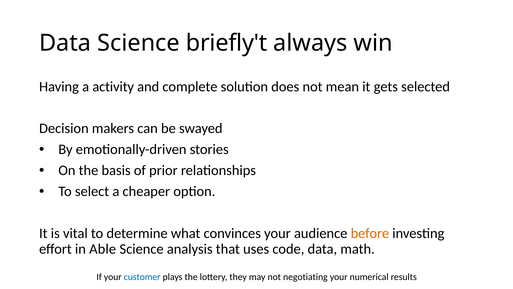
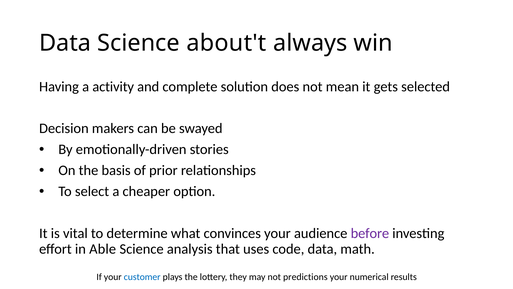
briefly't: briefly't -> about't (226, 43)
before colour: orange -> purple (370, 233)
negotiating: negotiating -> predictions (305, 276)
